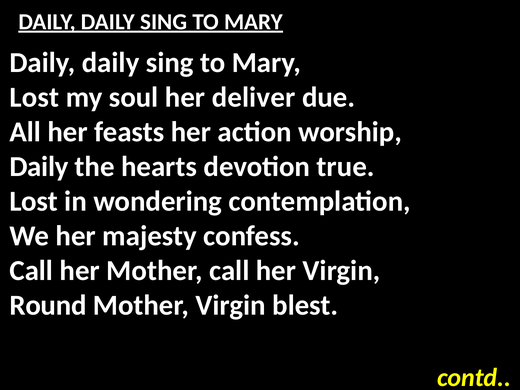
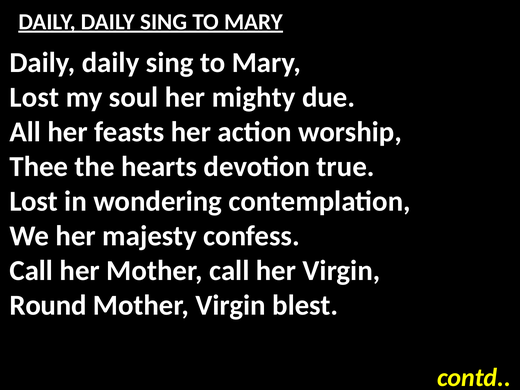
deliver: deliver -> mighty (254, 97)
Daily: Daily -> Thee (39, 167)
